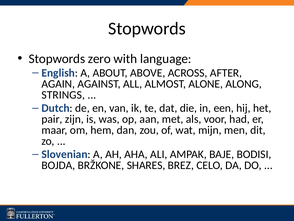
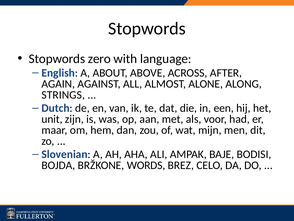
pair: pair -> unit (52, 119)
SHARES: SHARES -> WORDS (146, 165)
